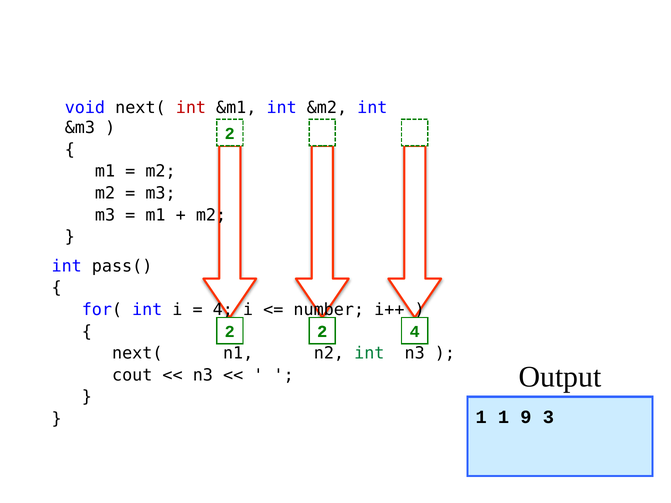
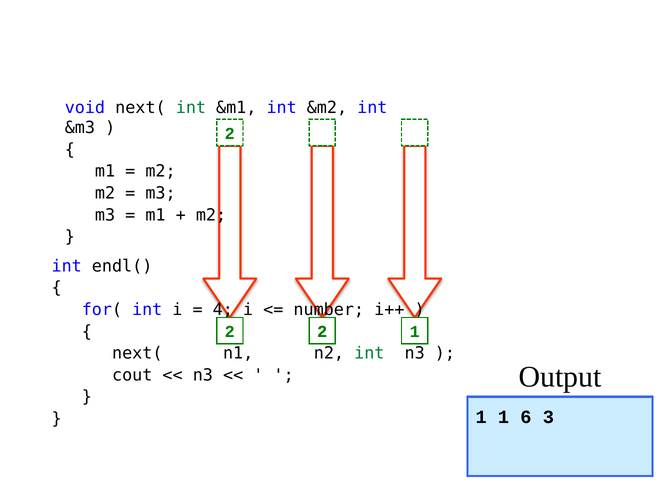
int colour: red -> green (191, 108)
pass(: pass( -> endl( (122, 266)
4: 4 -> 1 (415, 332)
9: 9 -> 6 (526, 417)
